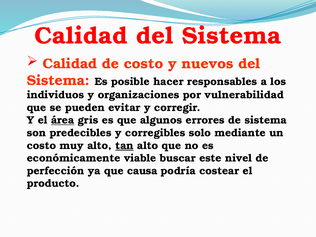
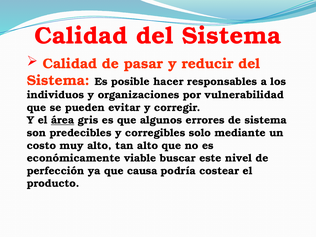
de costo: costo -> pasar (144, 64)
nuevos: nuevos -> reducir (208, 64)
tan underline: present -> none (124, 146)
